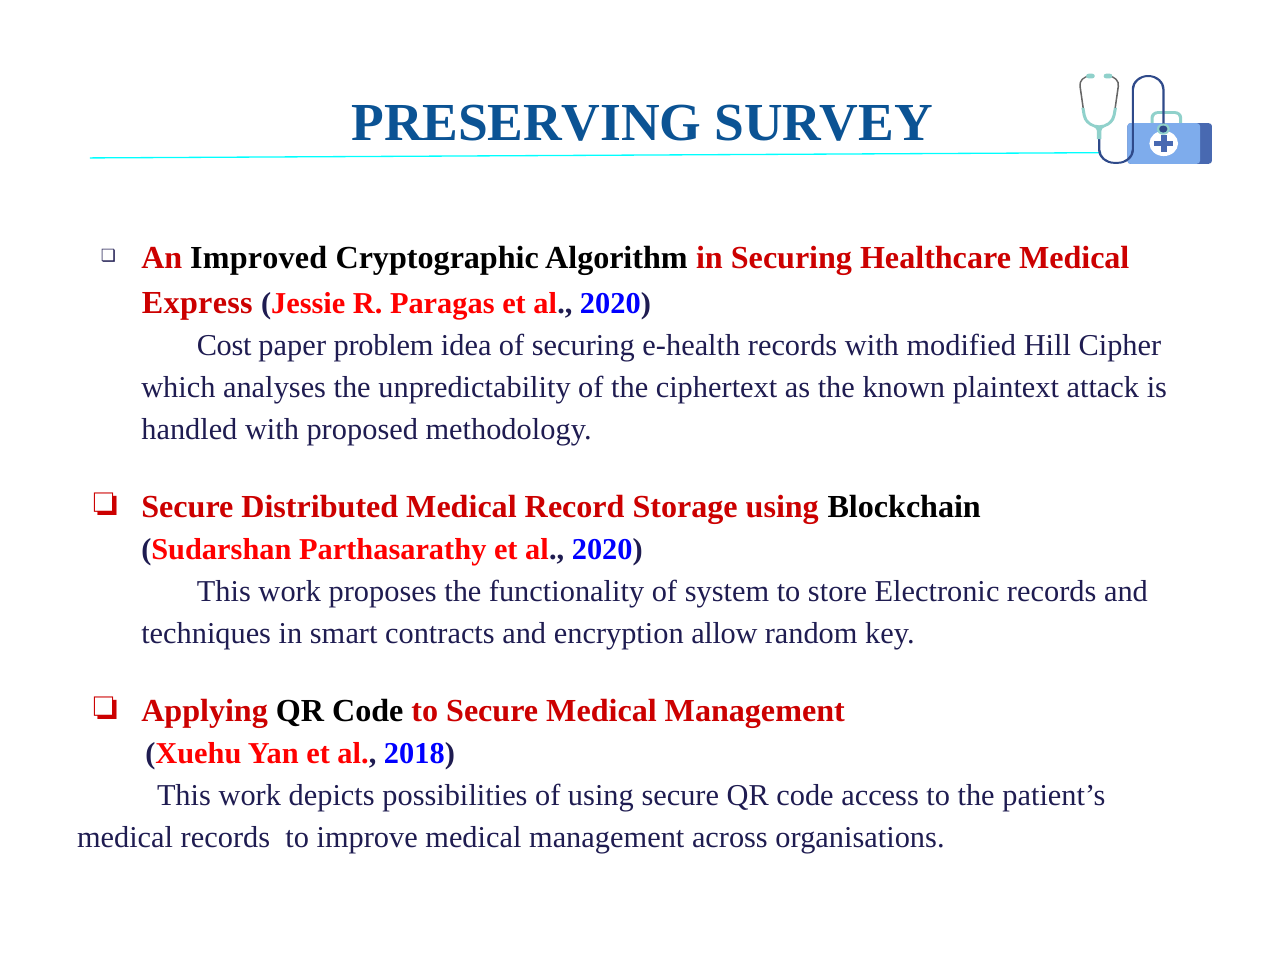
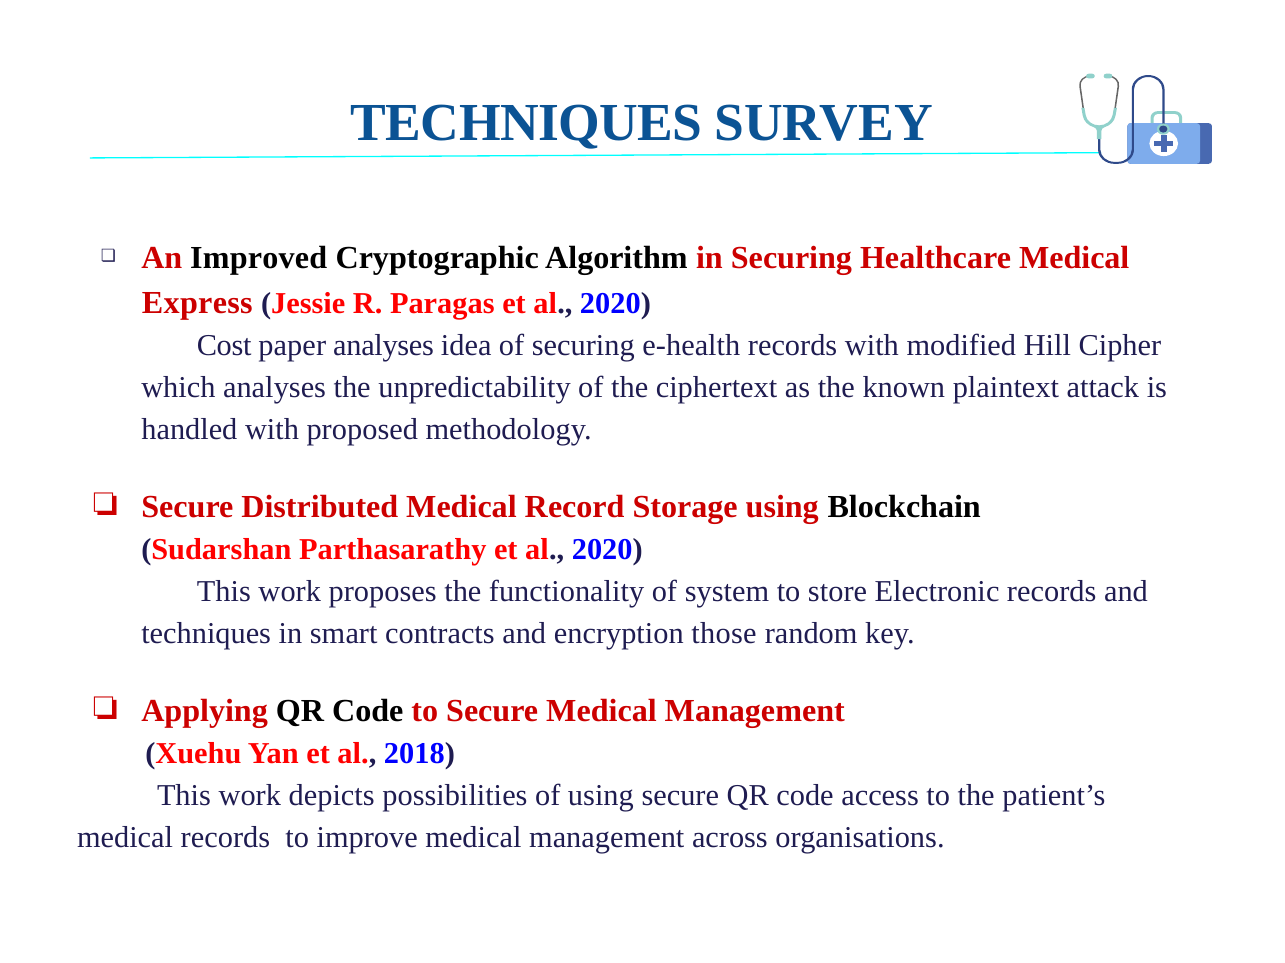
PRESERVING: PRESERVING -> TECHNIQUES (527, 123)
paper problem: problem -> analyses (384, 346)
allow: allow -> those (724, 634)
